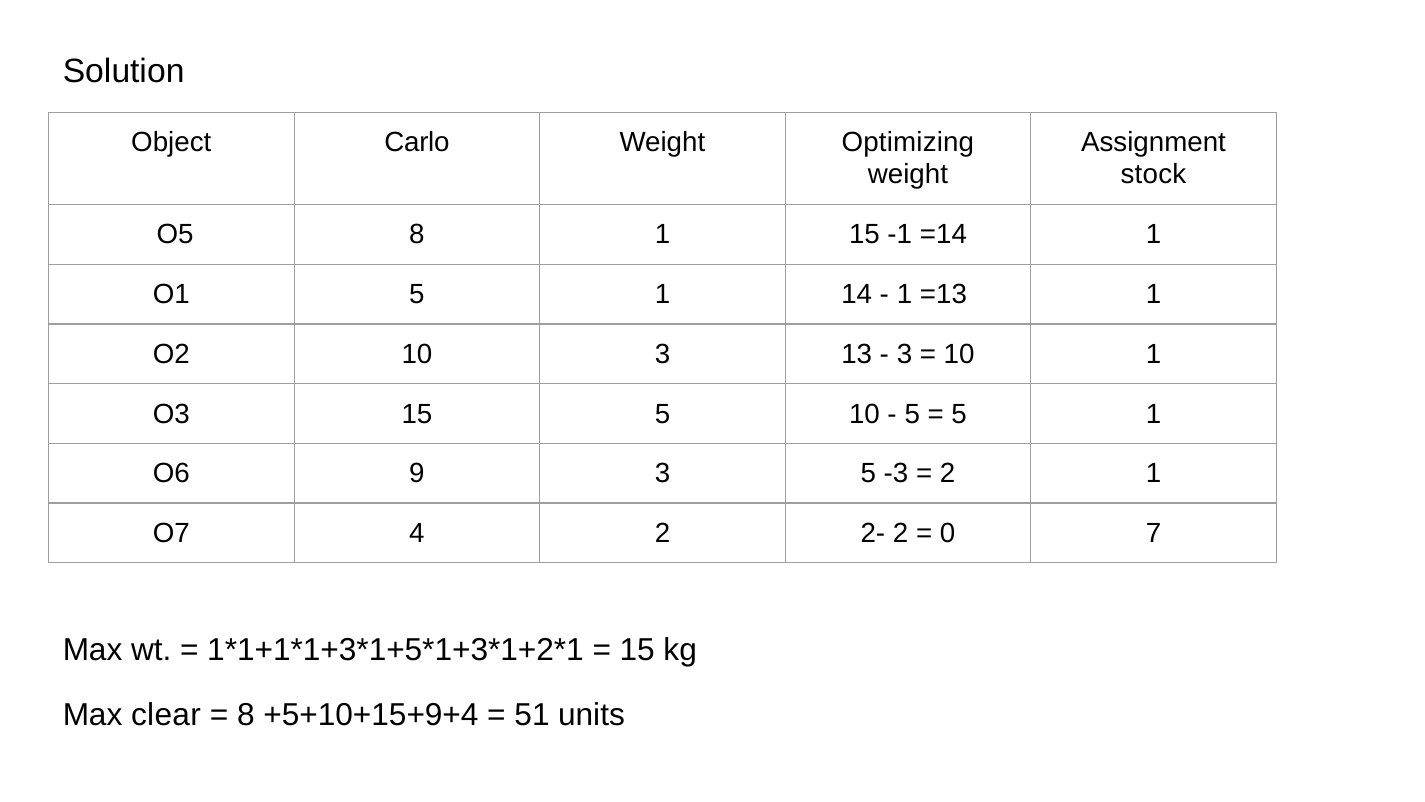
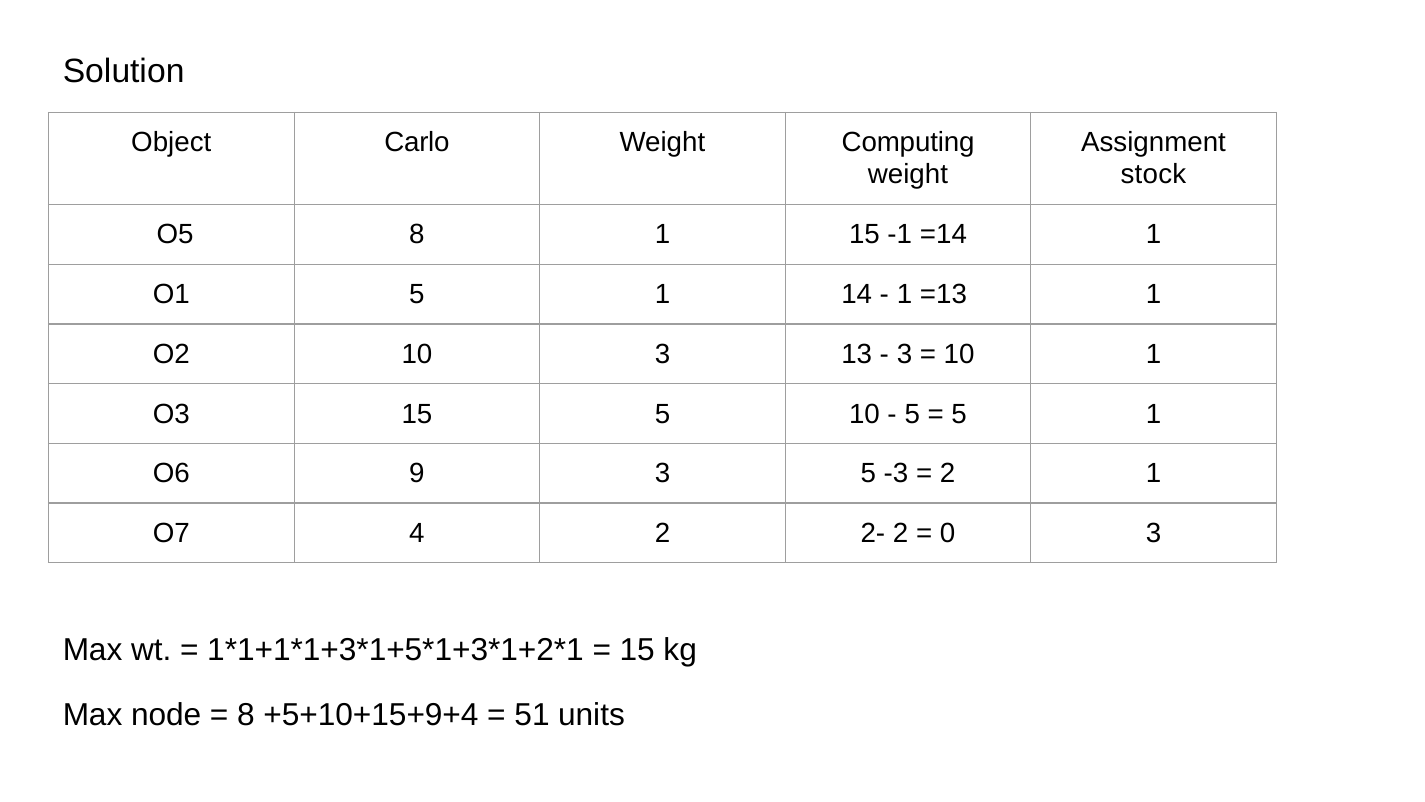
Optimizing: Optimizing -> Computing (908, 143)
0 7: 7 -> 3 (1154, 533)
clear: clear -> node (166, 714)
